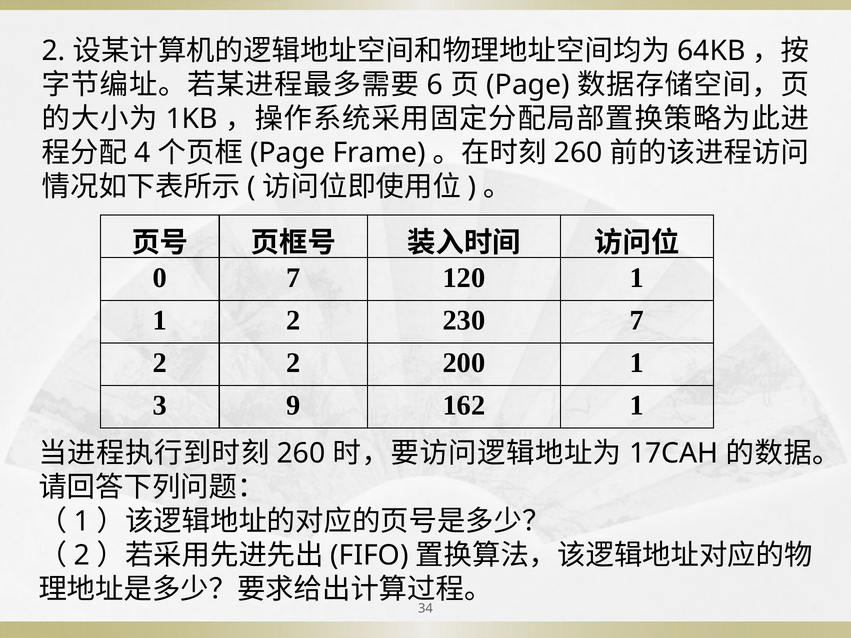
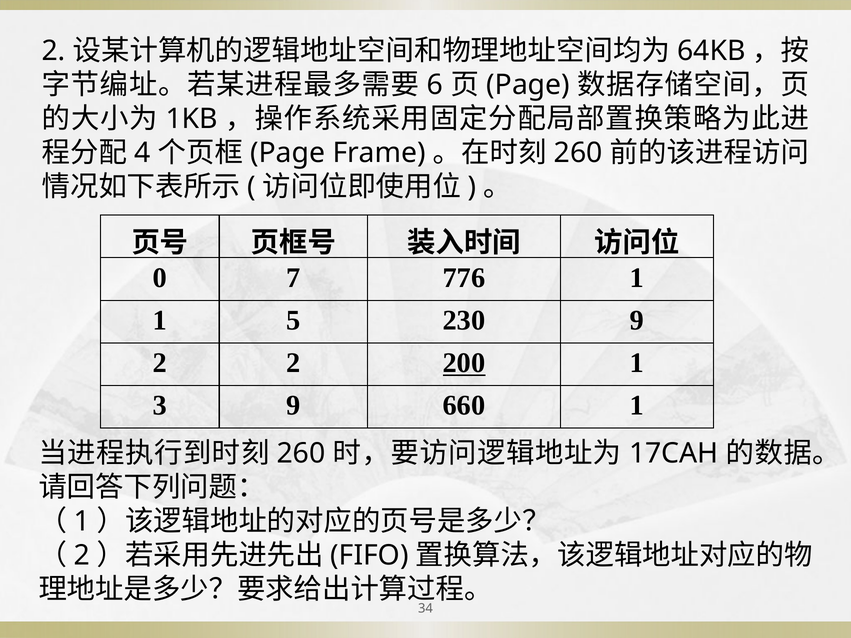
120: 120 -> 776 (464, 278)
1 2: 2 -> 5 (293, 321)
230 7: 7 -> 9 (637, 321)
200 underline: none -> present (464, 363)
162: 162 -> 660 (464, 406)
